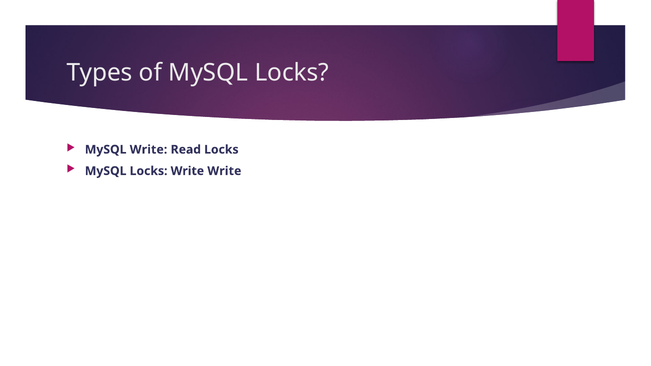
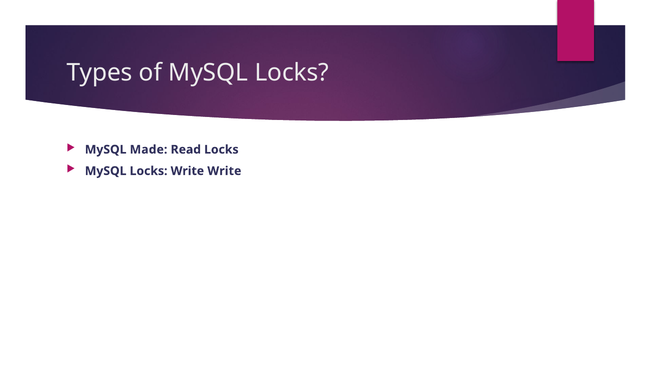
MySQL Write: Write -> Made (149, 150)
